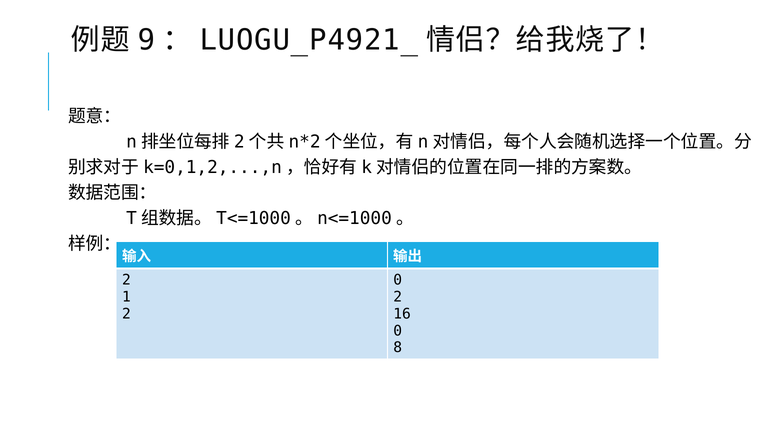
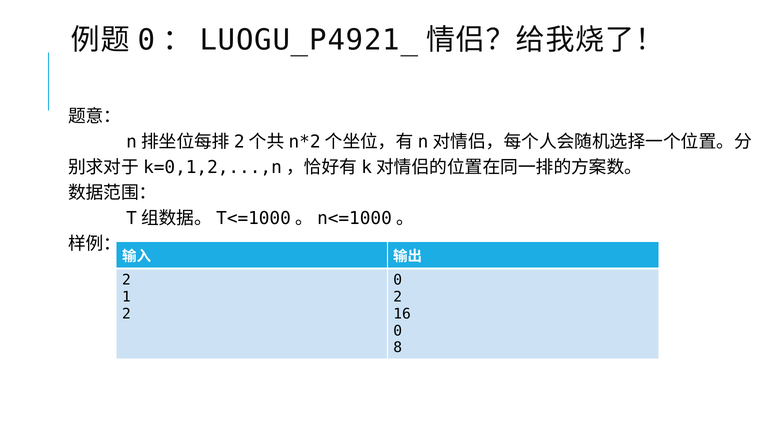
9: 9 -> 0 (146, 40)
